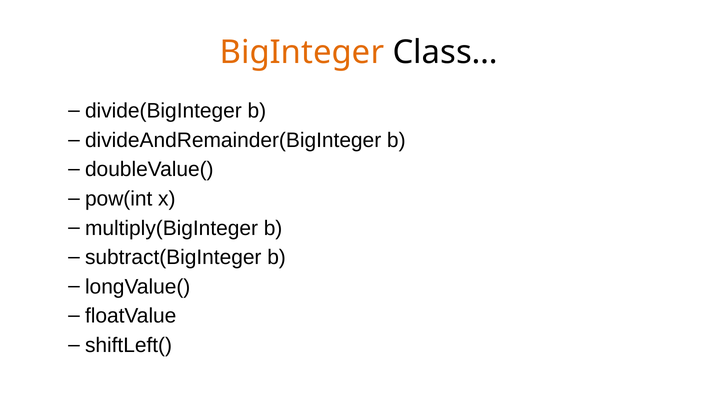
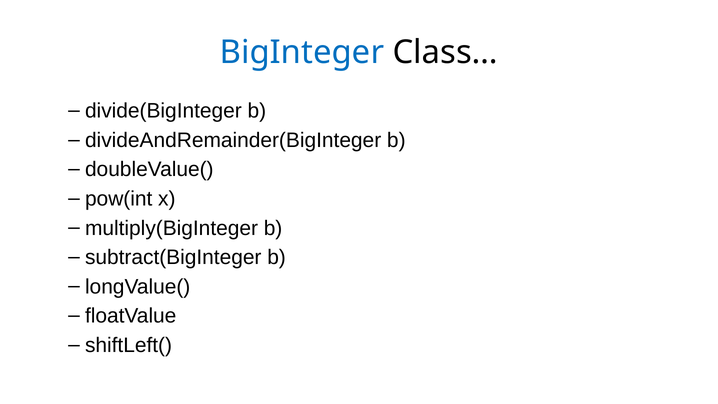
BigInteger colour: orange -> blue (302, 52)
